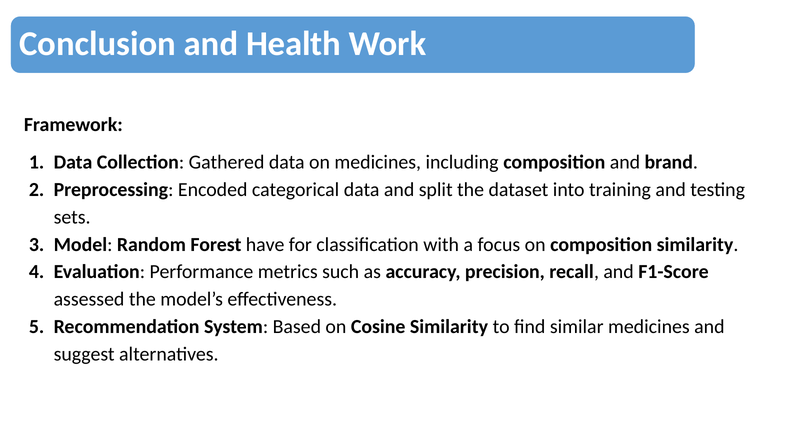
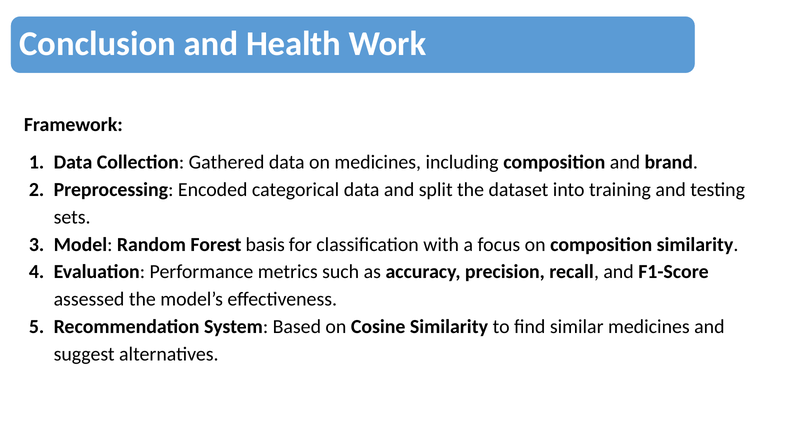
have: have -> basis (265, 244)
